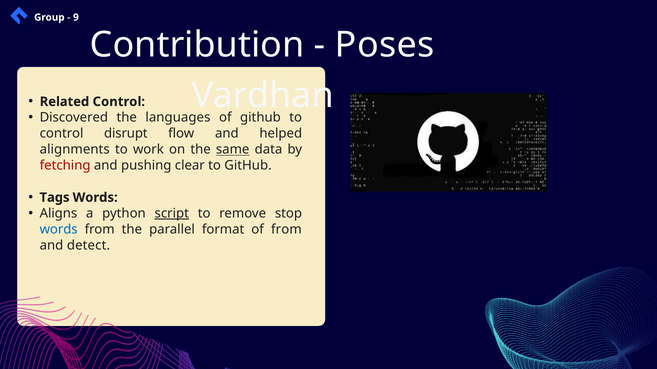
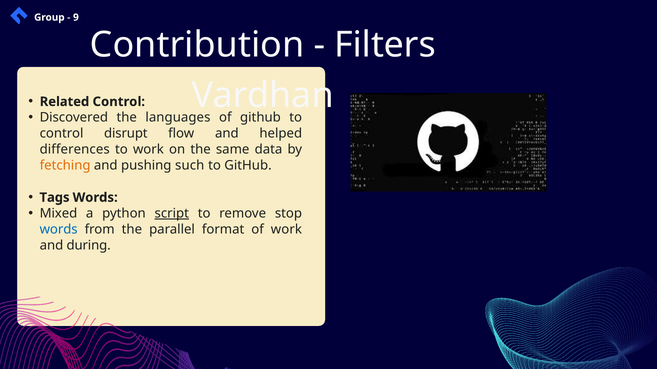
Poses: Poses -> Filters (385, 45)
alignments: alignments -> differences (75, 150)
same underline: present -> none (233, 150)
fetching colour: red -> orange (65, 166)
clear: clear -> such (190, 166)
Aligns: Aligns -> Mixed (58, 214)
of from: from -> work (286, 230)
detect: detect -> during (89, 246)
